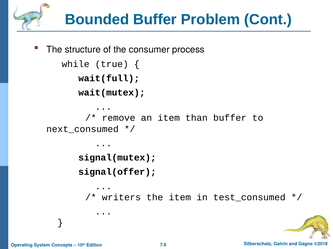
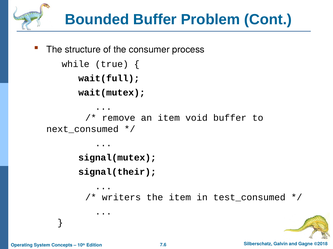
than: than -> void (197, 118)
signal(offer: signal(offer -> signal(their (117, 172)
